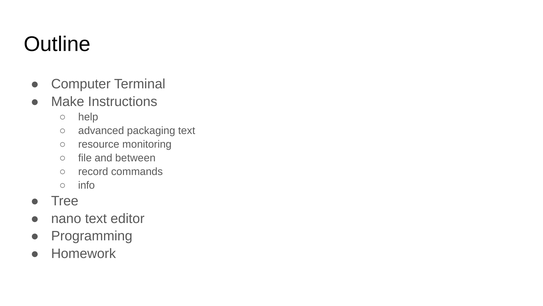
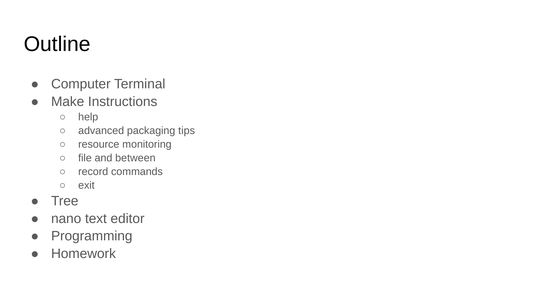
packaging text: text -> tips (187, 130)
info: info -> exit (86, 185)
